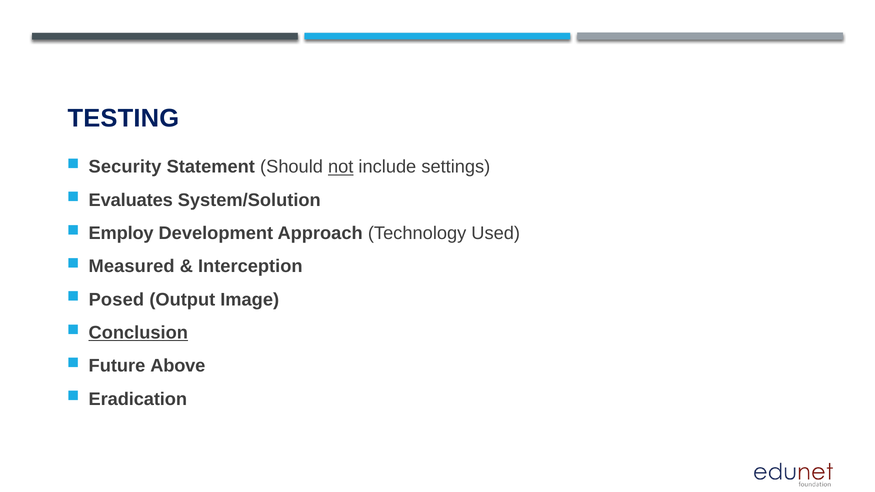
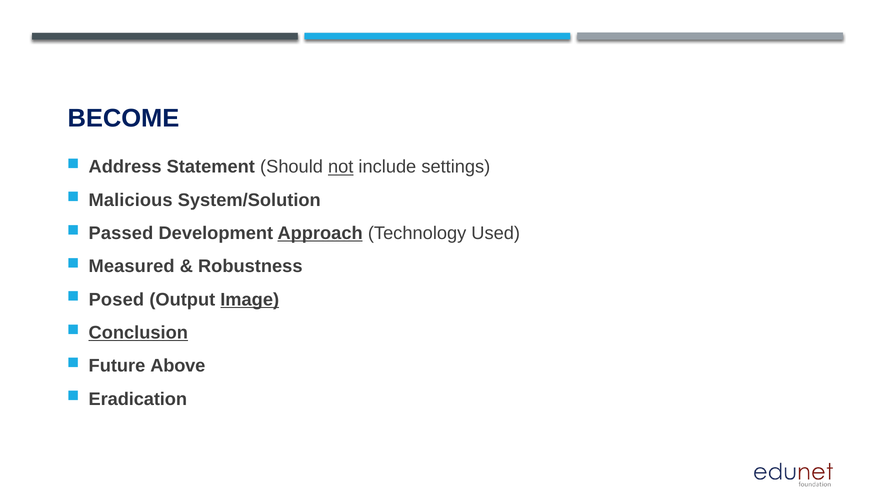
TESTING: TESTING -> BECOME (123, 118)
Security: Security -> Address (125, 167)
Evaluates: Evaluates -> Malicious (131, 200)
Employ: Employ -> Passed (121, 233)
Approach underline: none -> present (320, 233)
Interception: Interception -> Robustness (250, 267)
Image underline: none -> present (250, 300)
